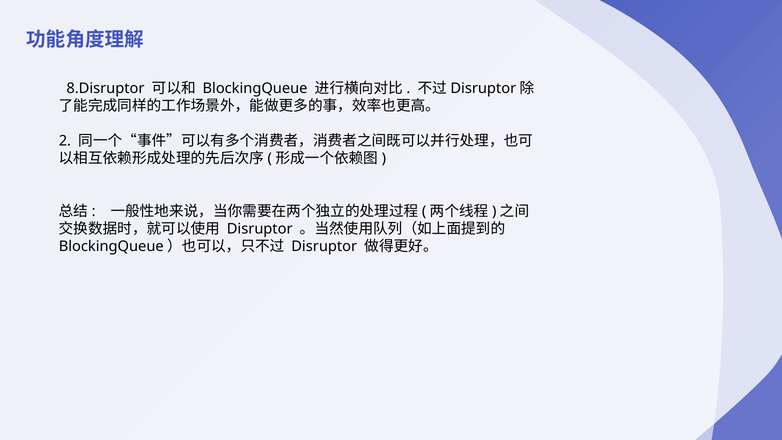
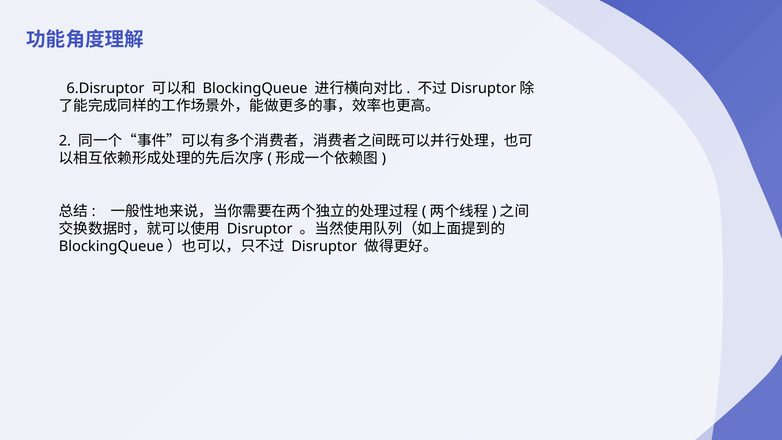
8.Disruptor: 8.Disruptor -> 6.Disruptor (105, 88)
